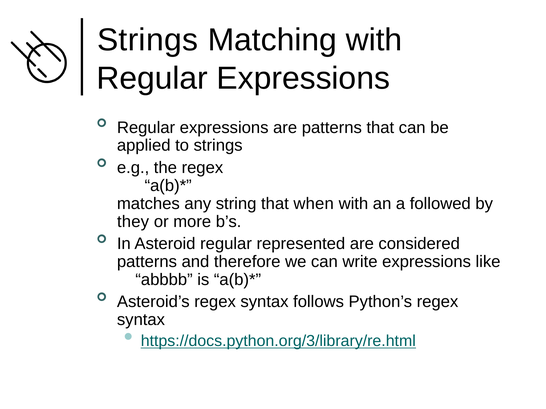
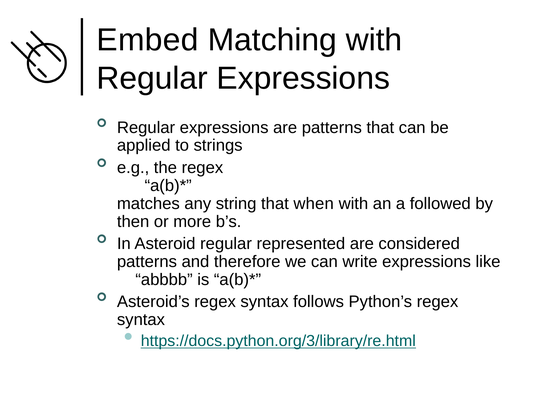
Strings: Strings -> Embed (148, 40)
they: they -> then (133, 222)
